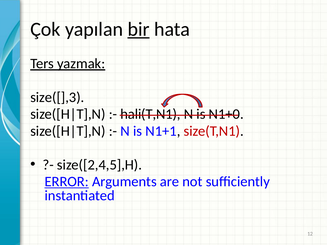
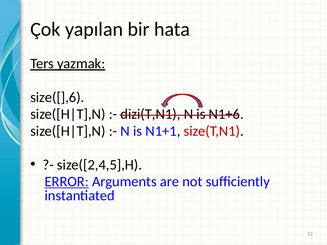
bir underline: present -> none (139, 29)
size([],3: size([],3 -> size([],6 (57, 97)
hali(T,N1: hali(T,N1 -> dizi(T,N1 (150, 114)
N1+0: N1+0 -> N1+6 (226, 114)
